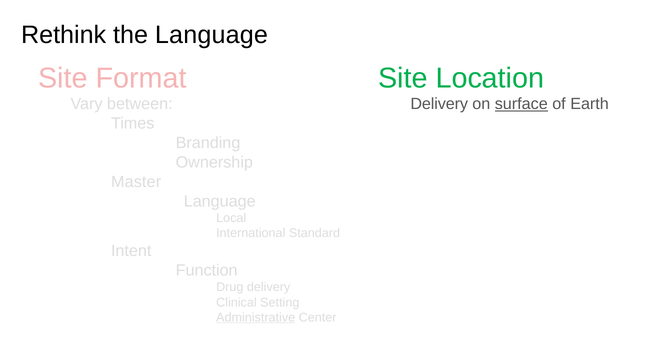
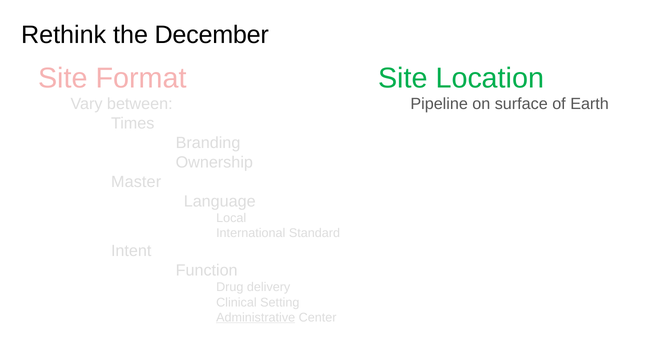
the Language: Language -> December (212, 35)
Delivery: Delivery -> Pipeline (439, 104)
surface underline: present -> none (521, 104)
